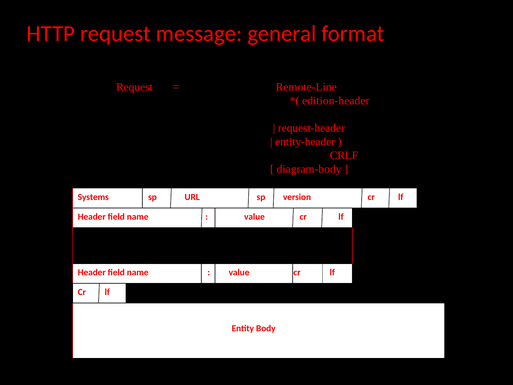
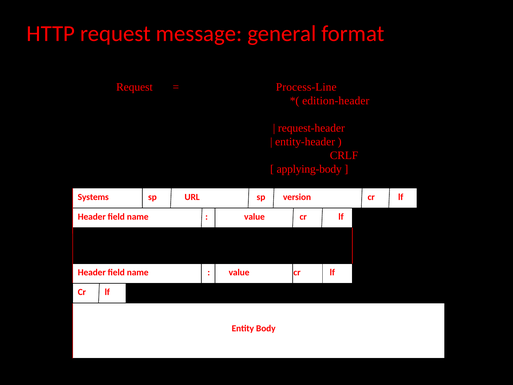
Remote-Line: Remote-Line -> Process-Line (306, 87)
diagram-body: diagram-body -> applying-body (309, 169)
